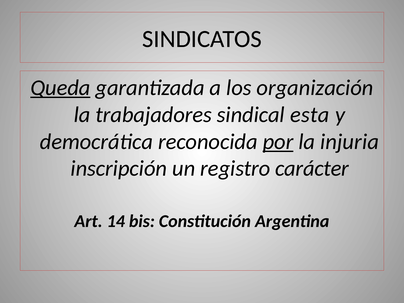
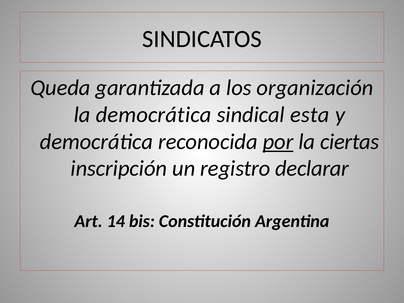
Queda underline: present -> none (60, 88)
la trabajadores: trabajadores -> democrática (154, 115)
injuria: injuria -> ciertas (350, 142)
carácter: carácter -> declarar (312, 169)
